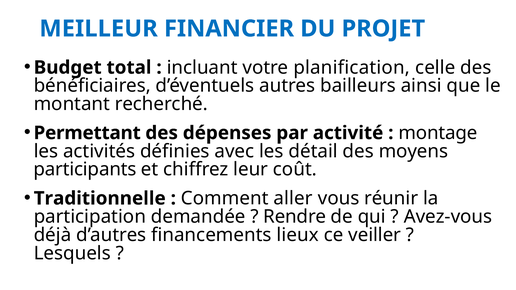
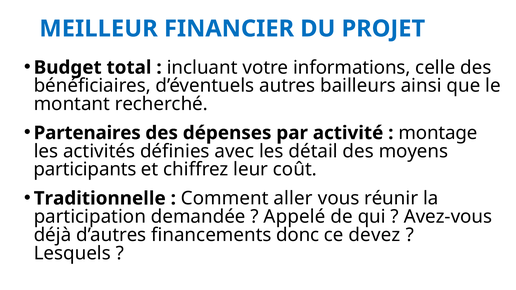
planification: planification -> informations (352, 68)
Permettant: Permettant -> Partenaires (87, 133)
Rendre: Rendre -> Appelé (295, 217)
lieux: lieux -> donc (298, 235)
veiller: veiller -> devez (375, 235)
